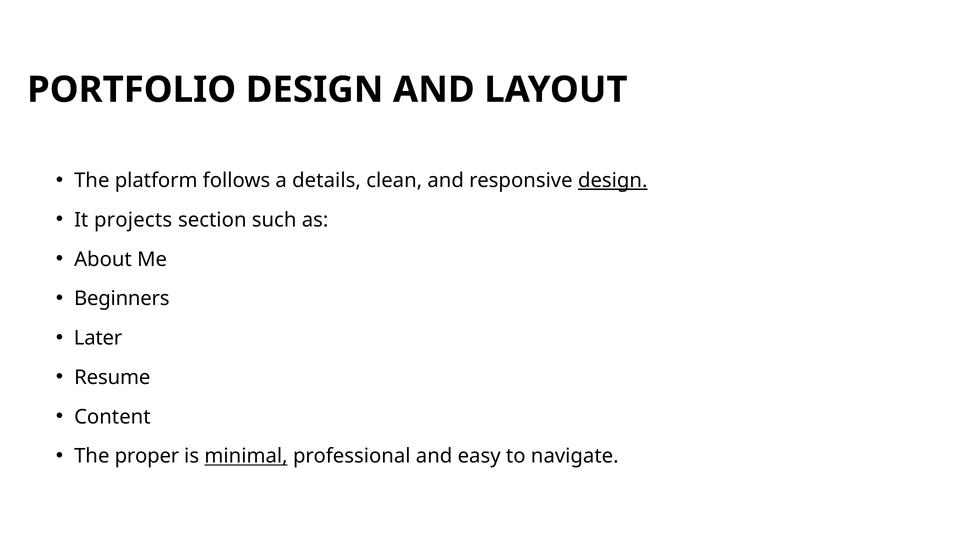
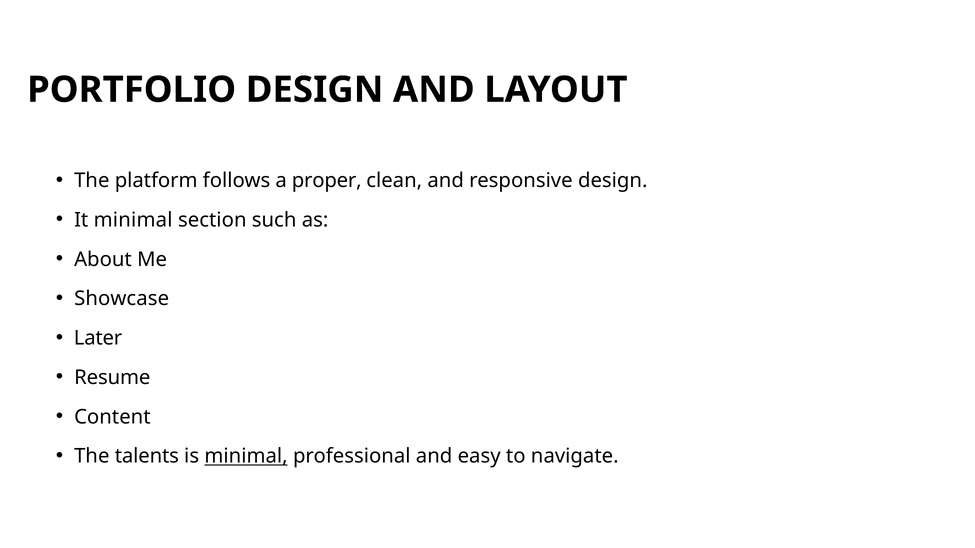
details: details -> proper (327, 181)
design underline: present -> none (613, 181)
It projects: projects -> minimal (133, 220)
Beginners: Beginners -> Showcase (122, 299)
proper: proper -> talents (147, 457)
